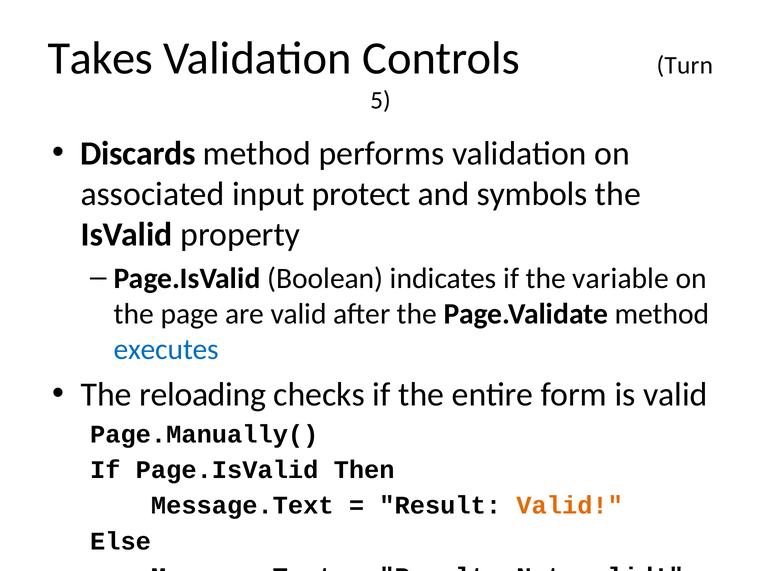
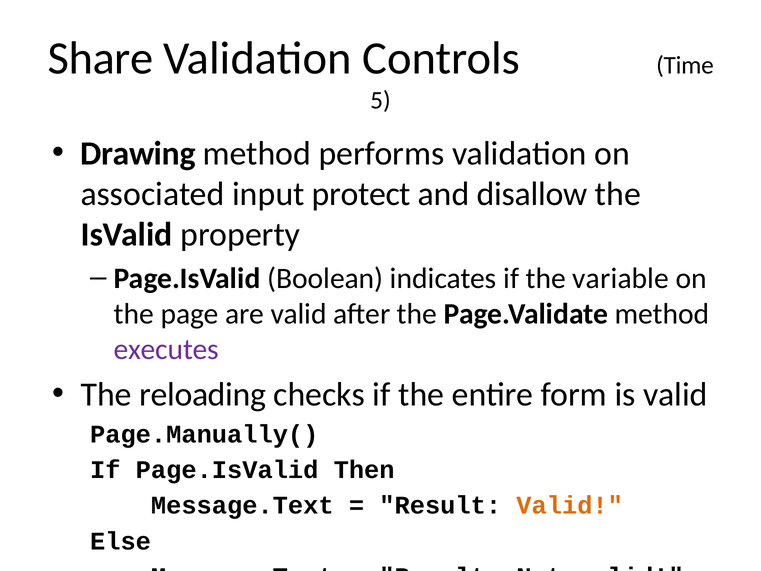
Takes: Takes -> Share (100, 58)
Turn: Turn -> Time (685, 65)
Discards: Discards -> Drawing (138, 153)
symbols: symbols -> disallow (532, 194)
executes colour: blue -> purple (166, 349)
